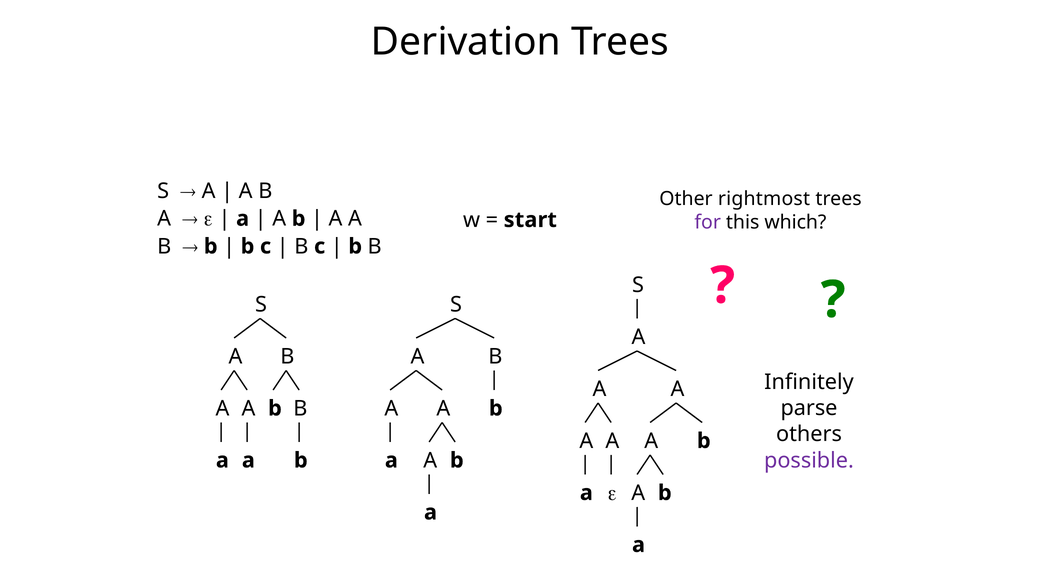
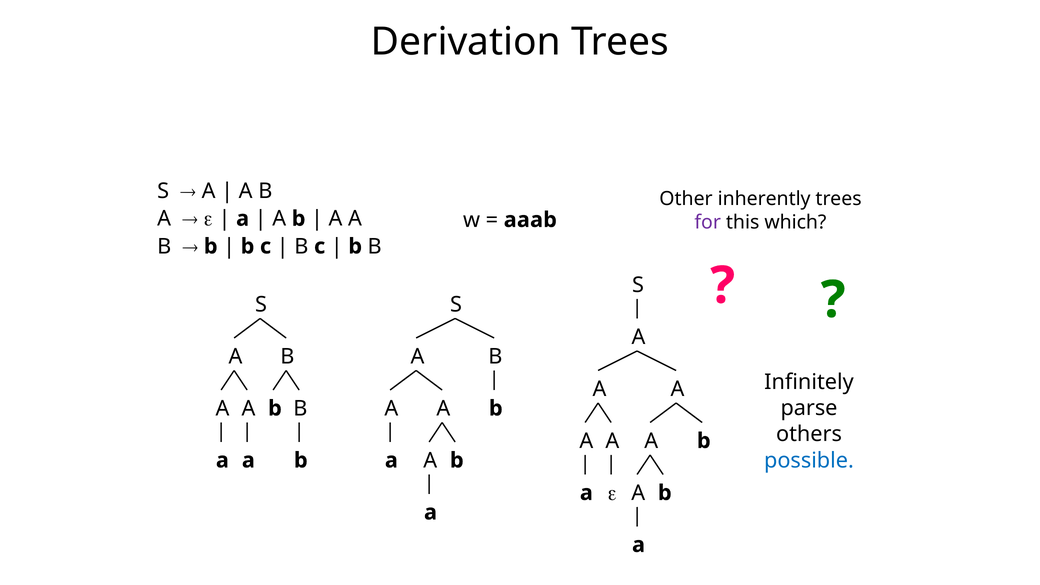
rightmost: rightmost -> inherently (764, 199)
start: start -> aaab (530, 220)
possible colour: purple -> blue (809, 460)
